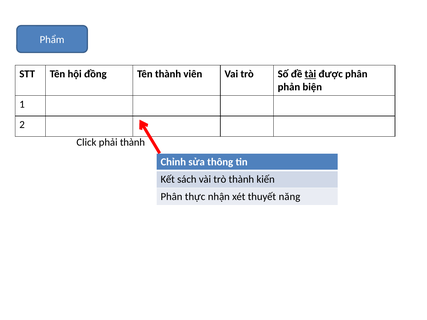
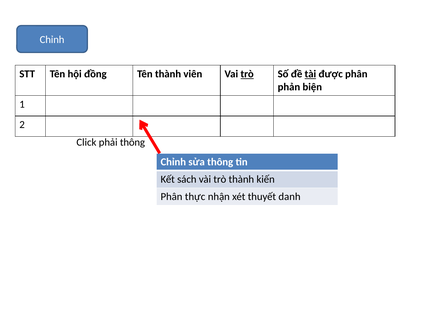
Phẩm: Phẩm -> Chỉnh (52, 40)
trò underline: none -> present (247, 74)
phải thành: thành -> thông (132, 142)
năng: năng -> danh (290, 197)
